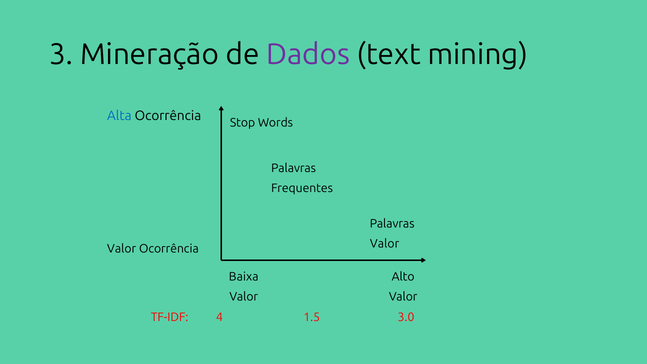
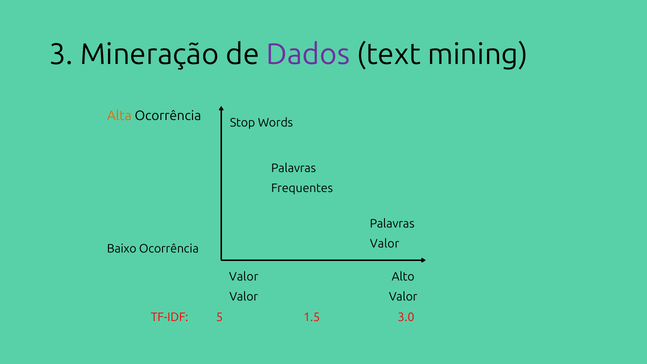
Alta colour: blue -> orange (119, 116)
Valor: Valor -> Baixo (122, 249)
Baixa: Baixa -> Valor (244, 277)
4: 4 -> 5 (219, 317)
